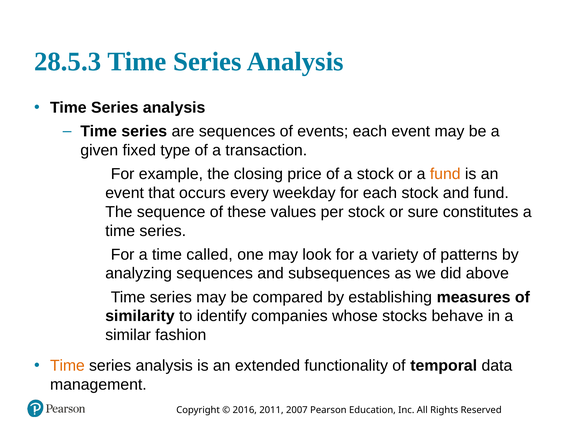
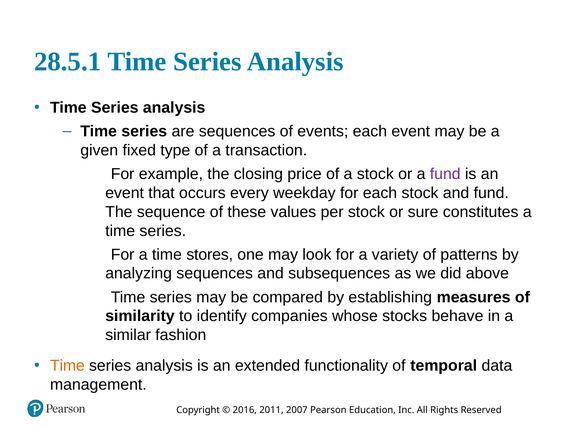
28.5.3: 28.5.3 -> 28.5.1 (68, 62)
fund colour: orange -> purple (445, 174)
called: called -> stores (210, 255)
